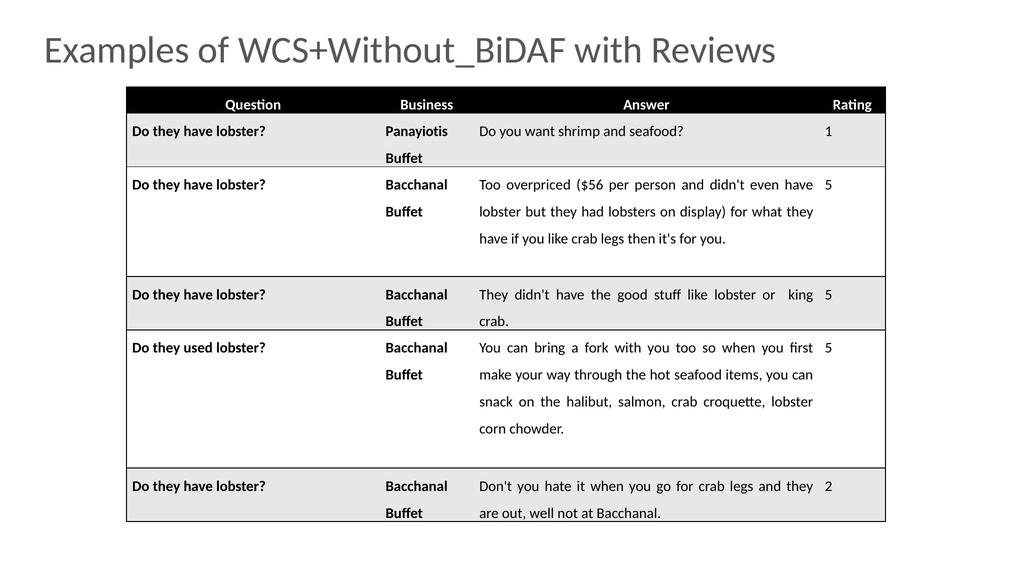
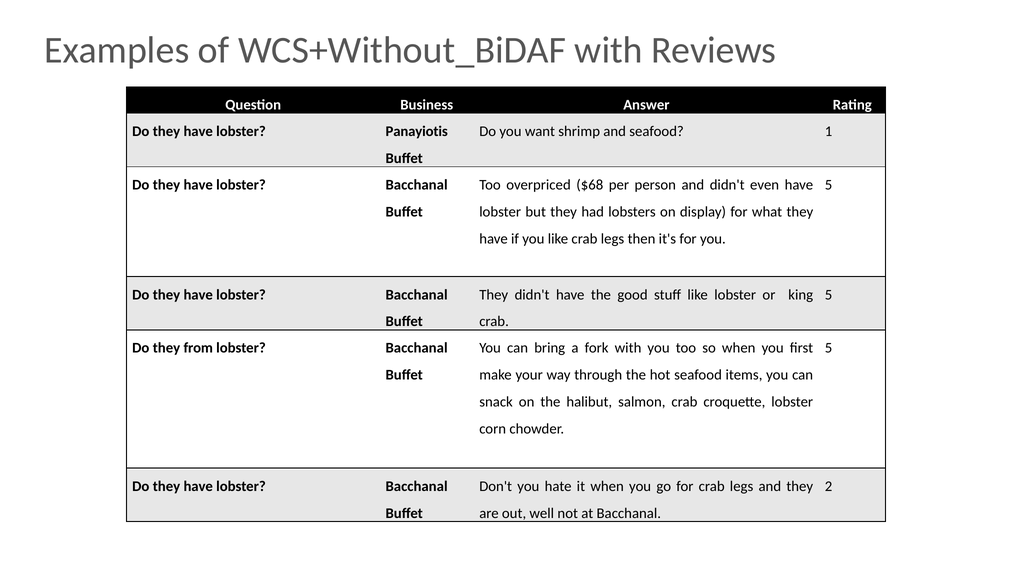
$56: $56 -> $68 (590, 185)
used: used -> from (198, 348)
